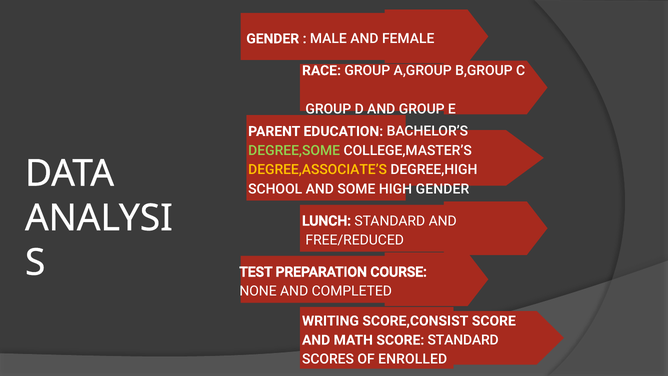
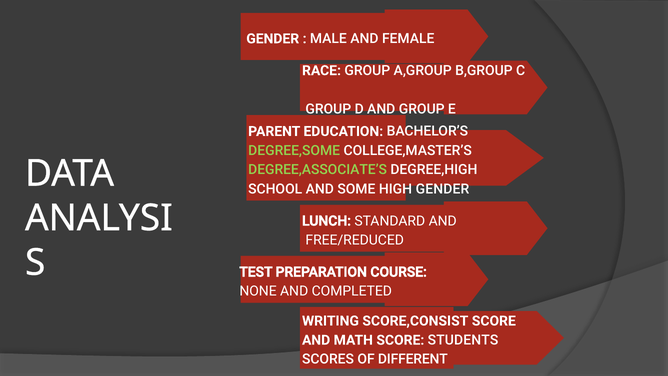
DEGREE,ASSOCIATE’S colour: yellow -> light green (318, 170)
SCORE STANDARD: STANDARD -> STUDENTS (463, 340)
ENROLLED: ENROLLED -> DIFFERENT (413, 359)
